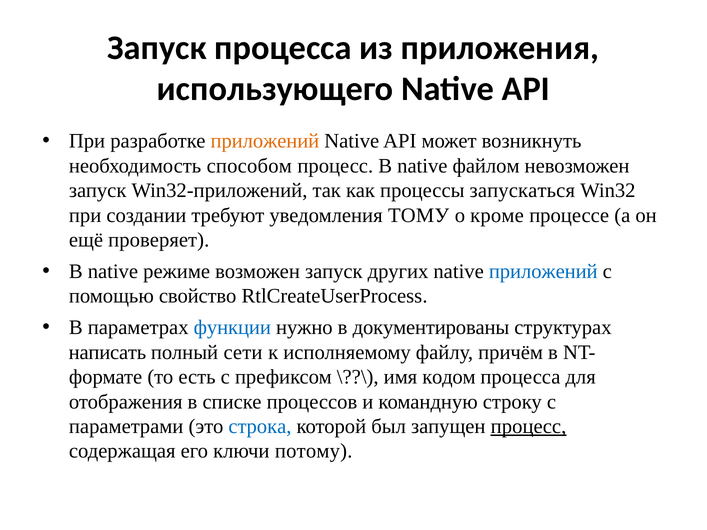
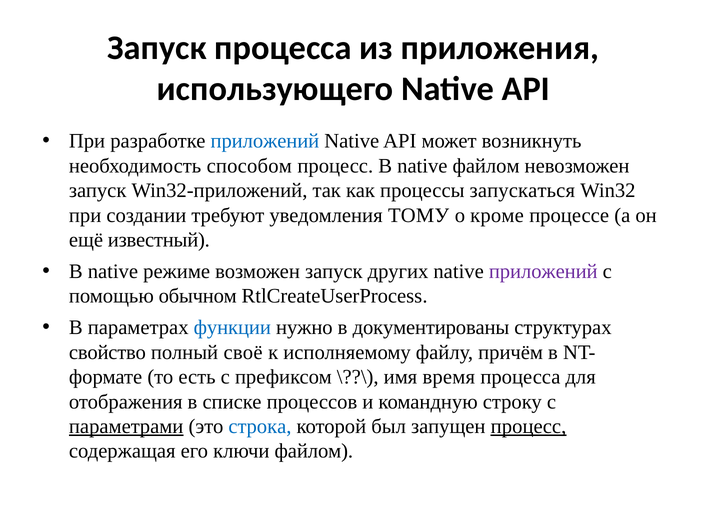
приложений colour: orange -> blue (265, 141)
проверяет: проверяет -> известный (159, 240)
приложений colour: blue -> purple (543, 271)
свойство: свойство -> обычном (198, 296)
написать: написать -> свойство (107, 352)
сети: сети -> своё (243, 352)
кодом: кодом -> время (449, 377)
параметрами underline: none -> present (126, 427)
ключи потому: потому -> файлом (314, 451)
